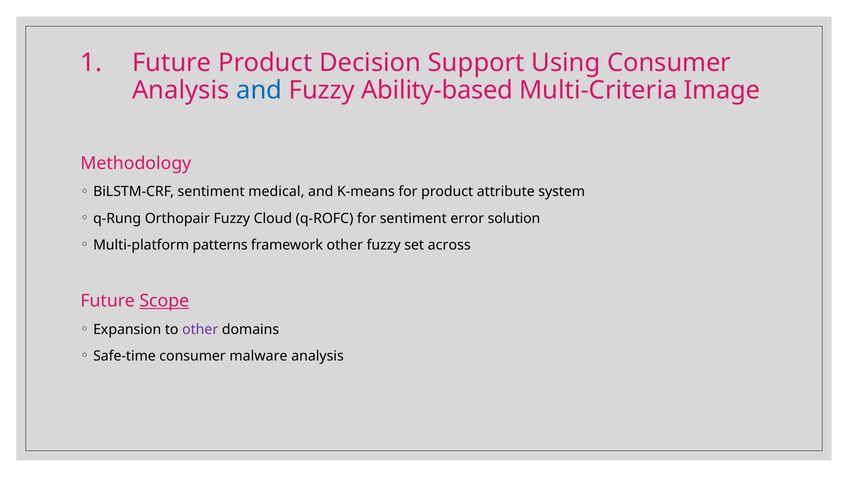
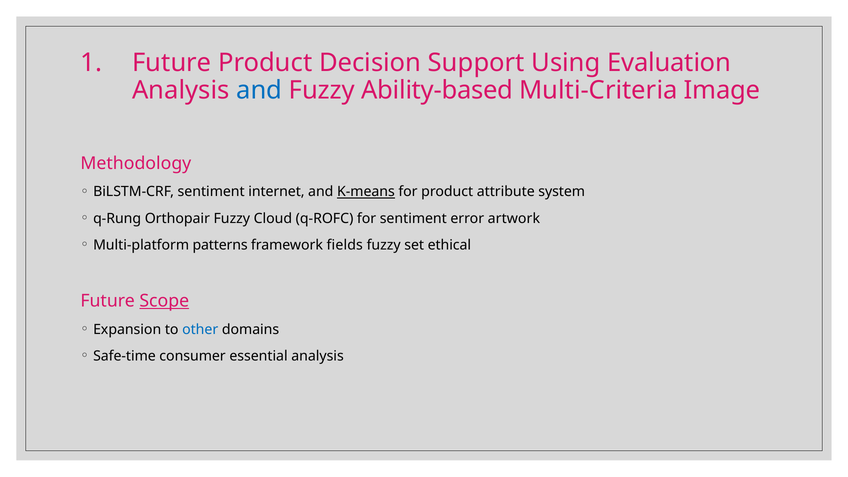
Using Consumer: Consumer -> Evaluation (669, 63)
medical: medical -> internet (276, 192)
K-means underline: none -> present (366, 192)
solution: solution -> artwork (514, 218)
framework other: other -> fields (345, 245)
across: across -> ethical (449, 245)
other colour: purple -> blue (200, 329)
malware: malware -> essential (259, 356)
